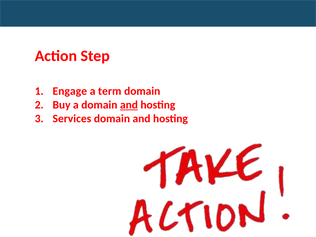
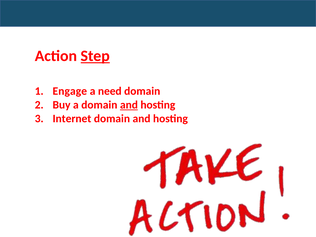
Step underline: none -> present (95, 56)
term: term -> need (110, 91)
Services: Services -> Internet (72, 119)
